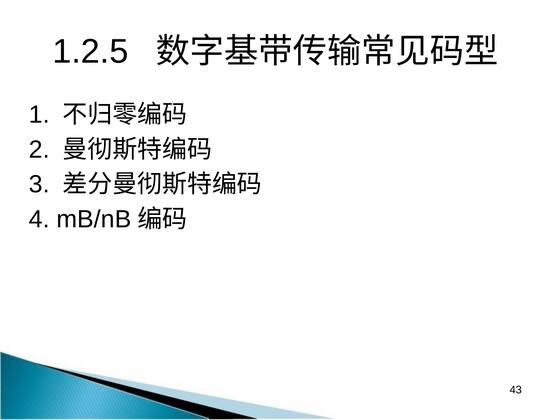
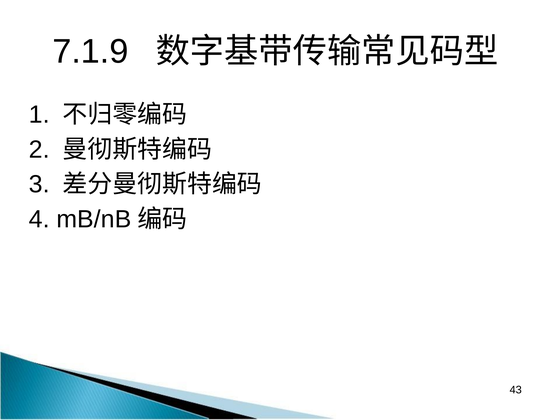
1.2.5: 1.2.5 -> 7.1.9 (90, 51)
